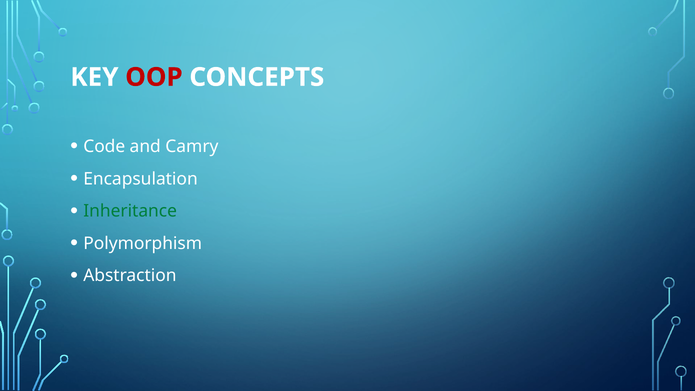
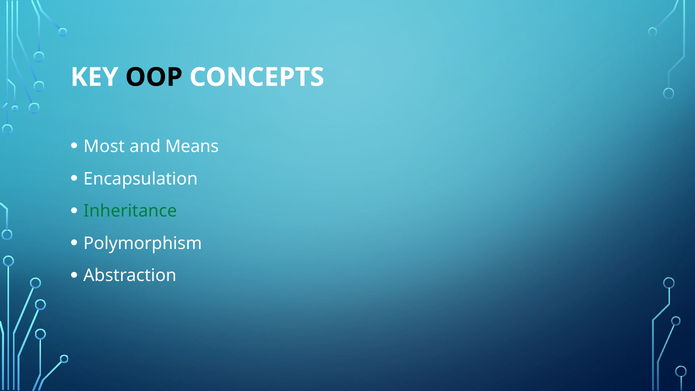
OOP colour: red -> black (154, 77)
Code: Code -> Most (104, 147)
Camry: Camry -> Means (192, 147)
